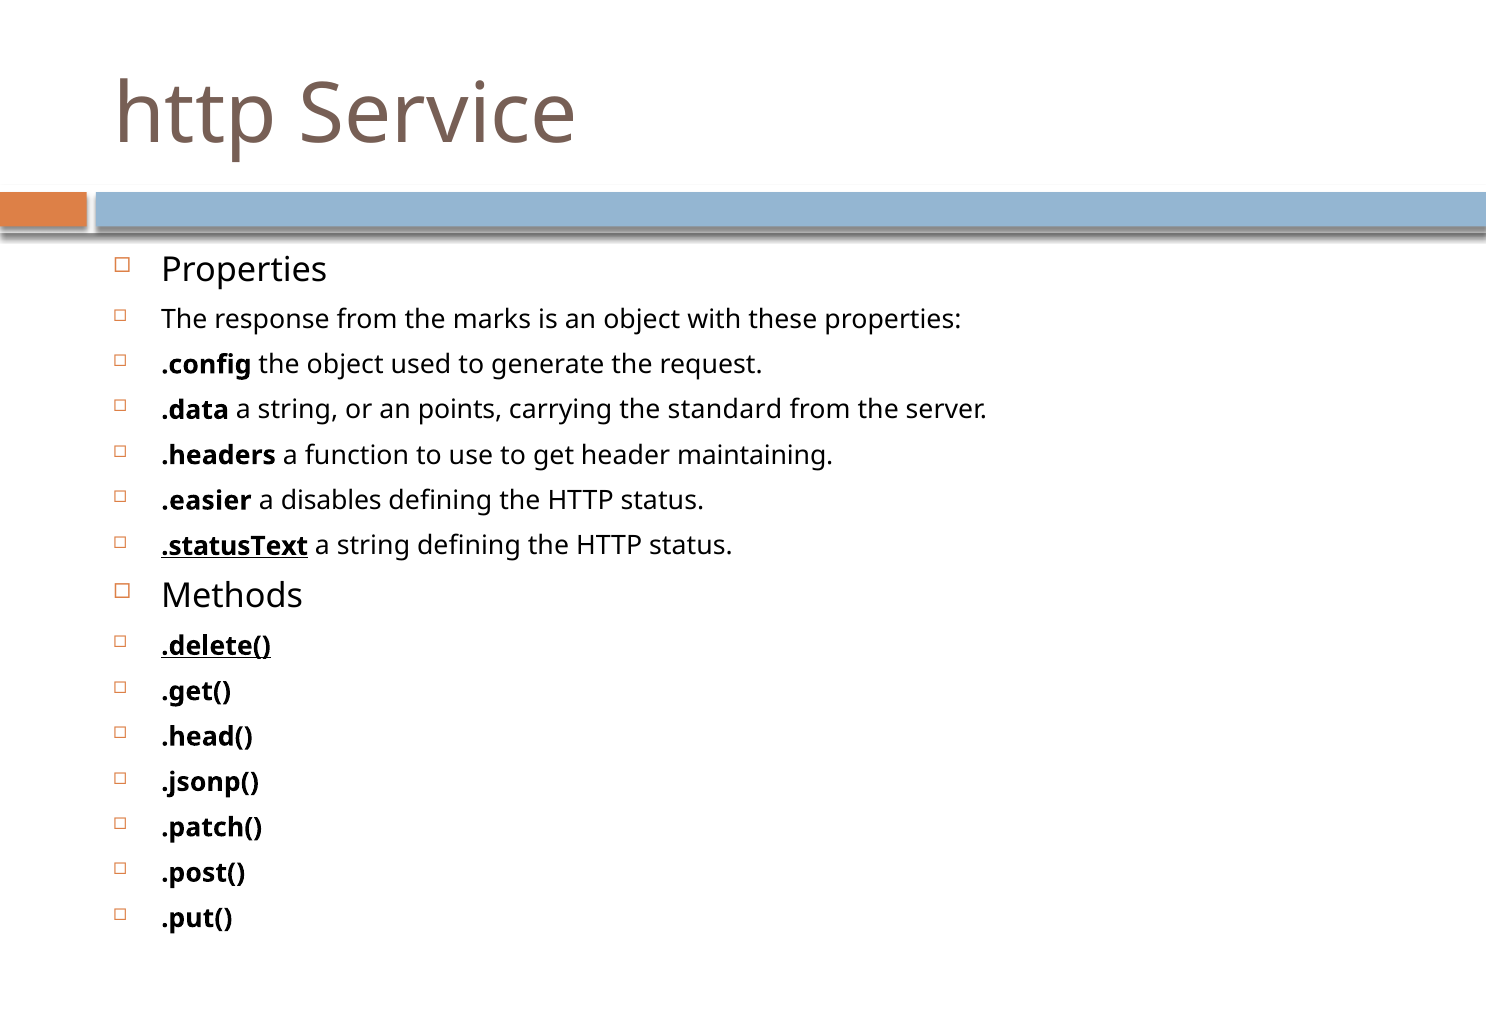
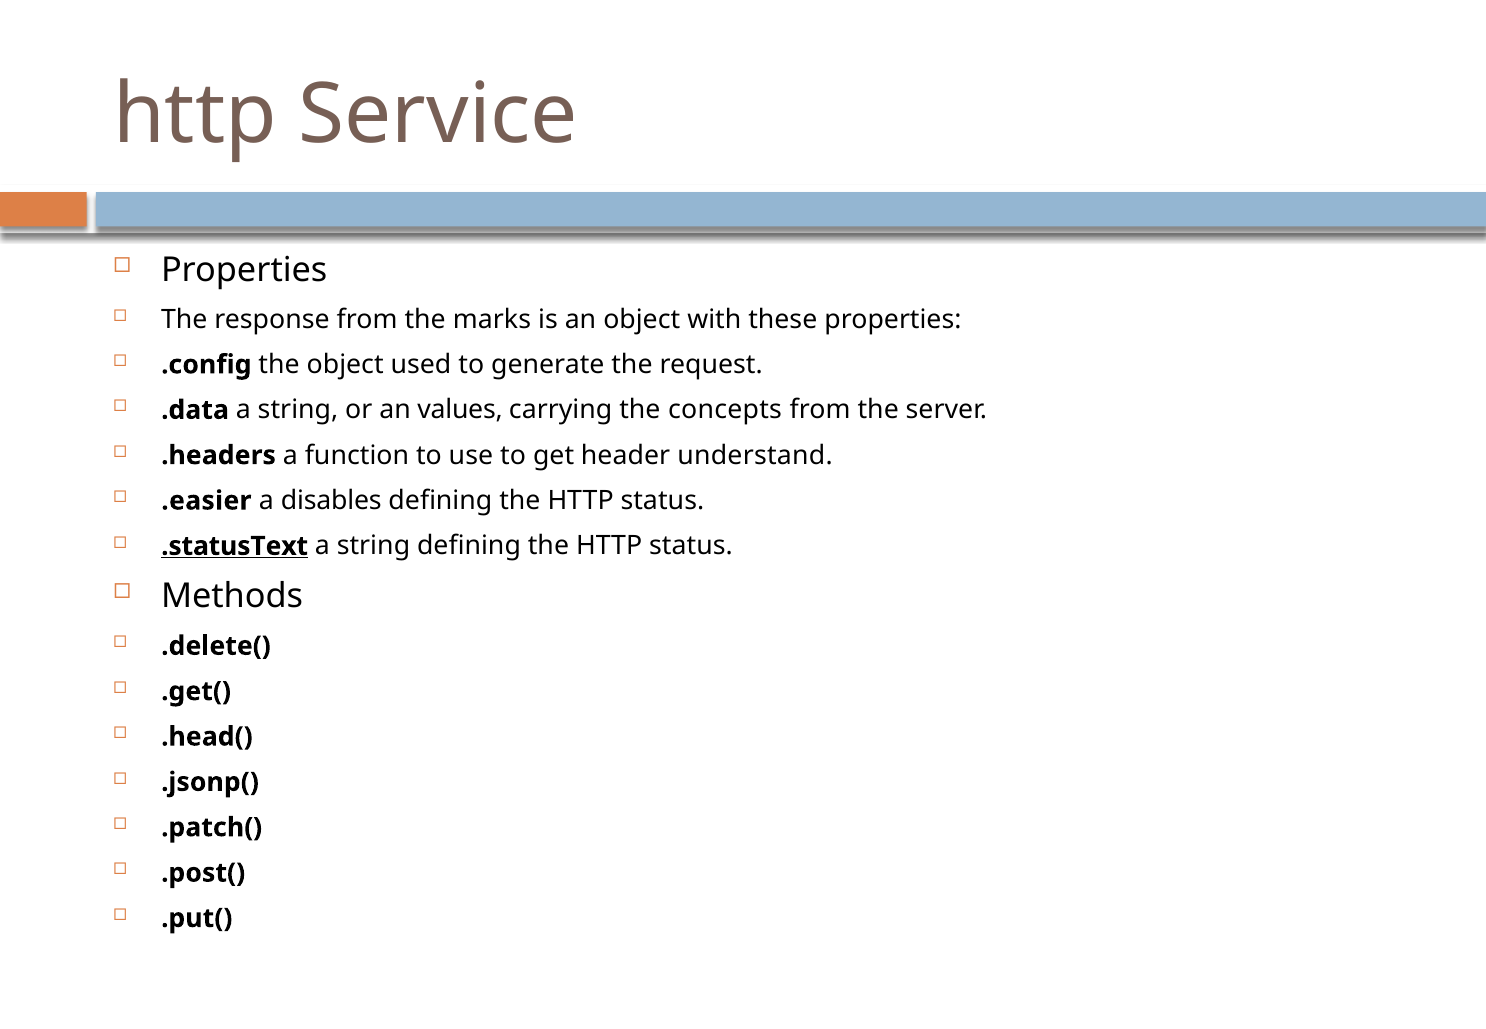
points: points -> values (460, 410)
standard: standard -> concepts (725, 410)
maintaining: maintaining -> understand (755, 455)
.delete( underline: present -> none (216, 646)
